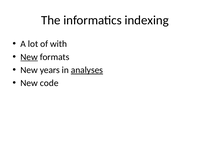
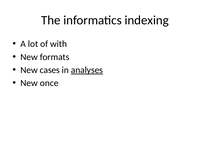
New underline: present -> none (29, 57)
years: years -> cases (50, 70)
code: code -> once (49, 83)
